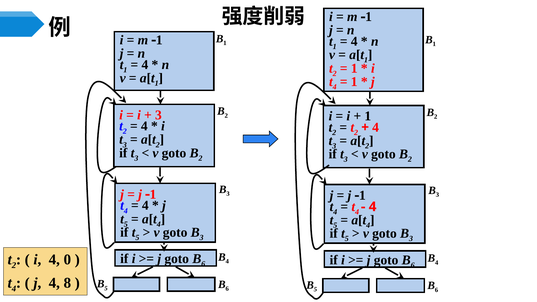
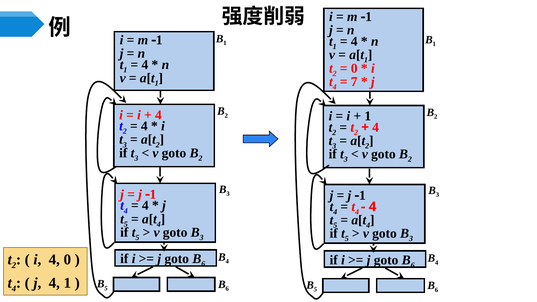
1: 1 -> 0 (354, 68)
1: 1 -> 7 (354, 82)
3: 3 -> 4 (158, 115)
4 8: 8 -> 1 (67, 283)
